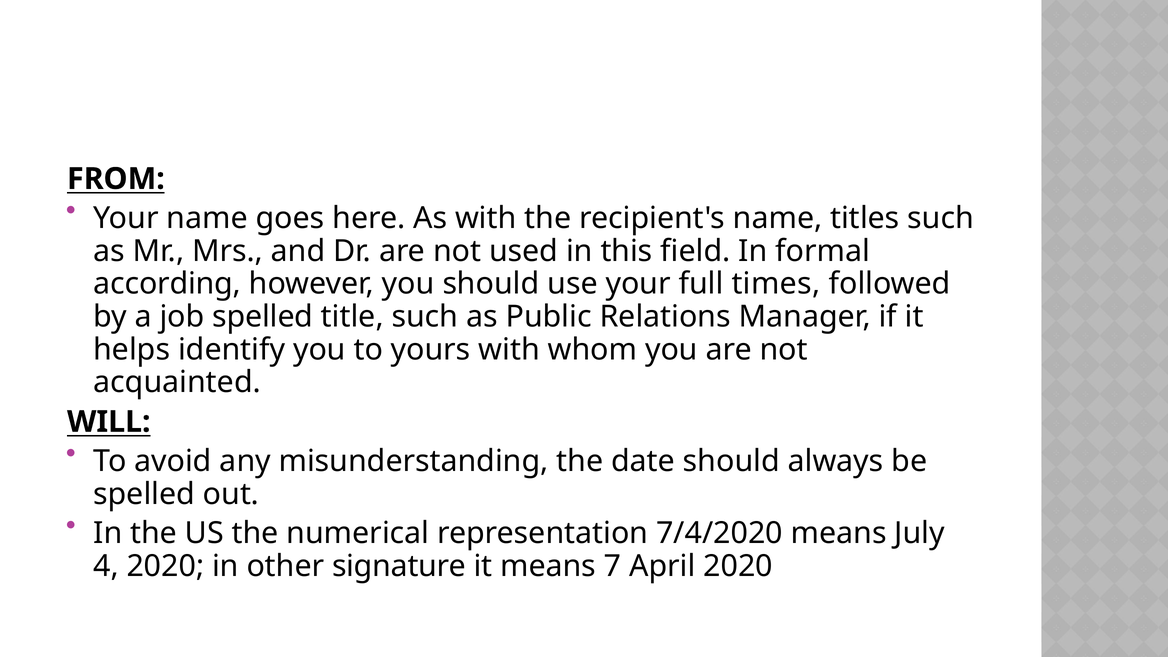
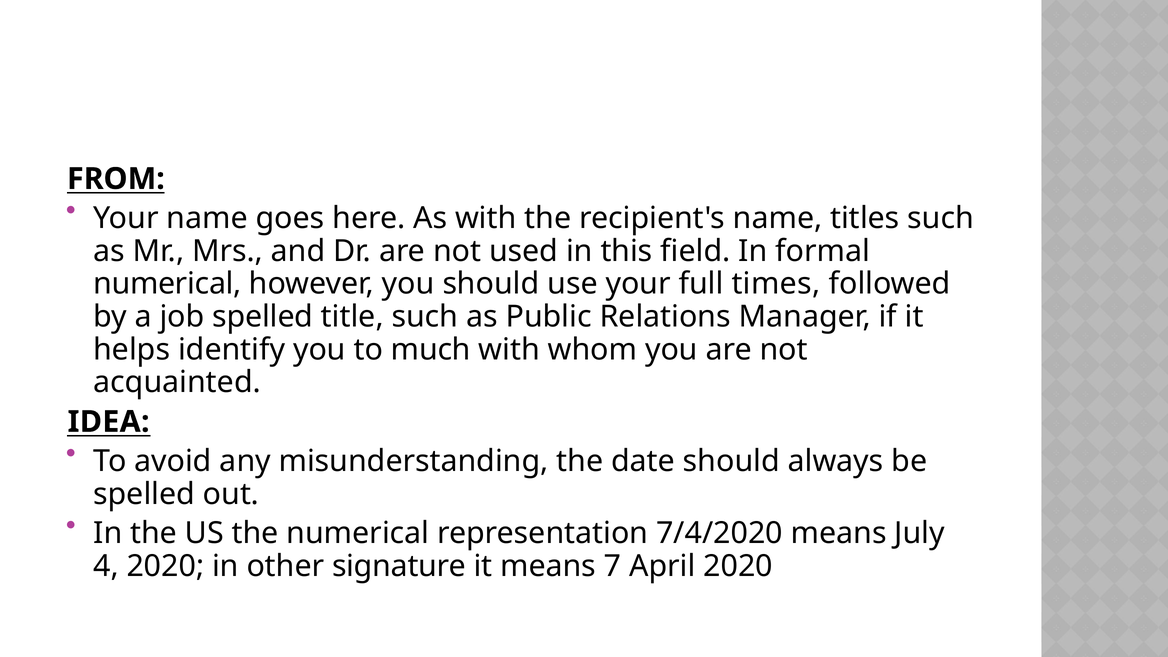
according: according -> numerical (167, 284)
yours: yours -> much (431, 350)
WILL: WILL -> IDEA (109, 422)
